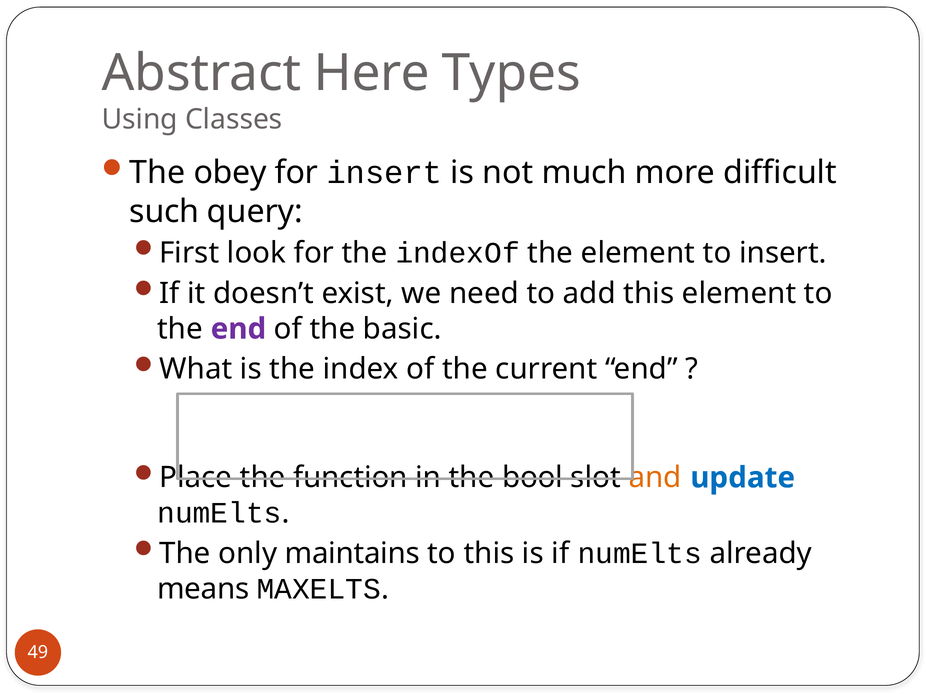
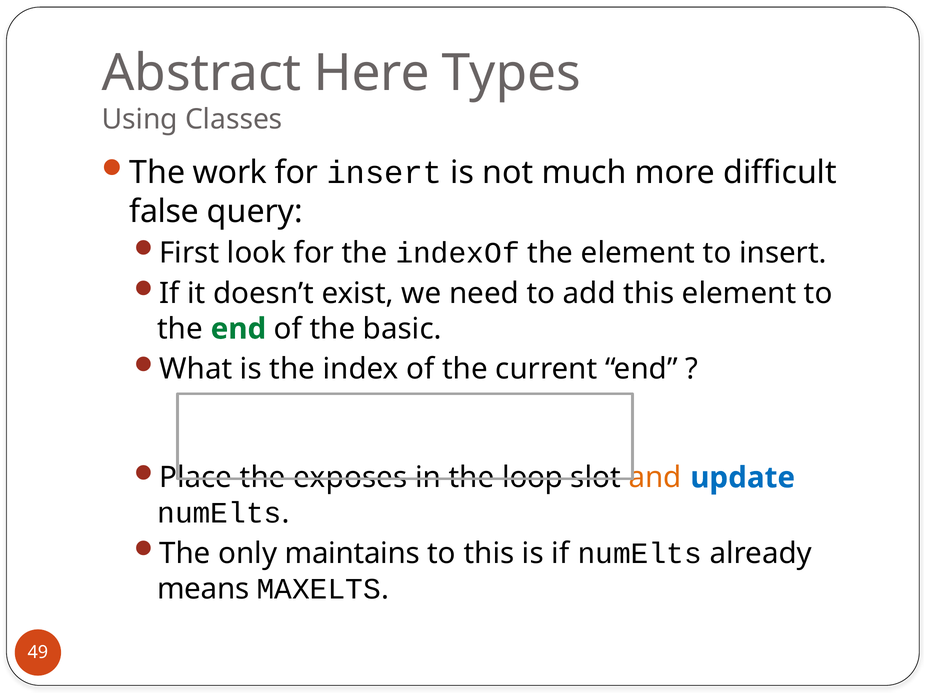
obey: obey -> work (230, 173)
such: such -> false (164, 211)
end colour: purple -> green (238, 329)
function: function -> exposes (350, 477)
bool: bool -> loop (533, 477)
